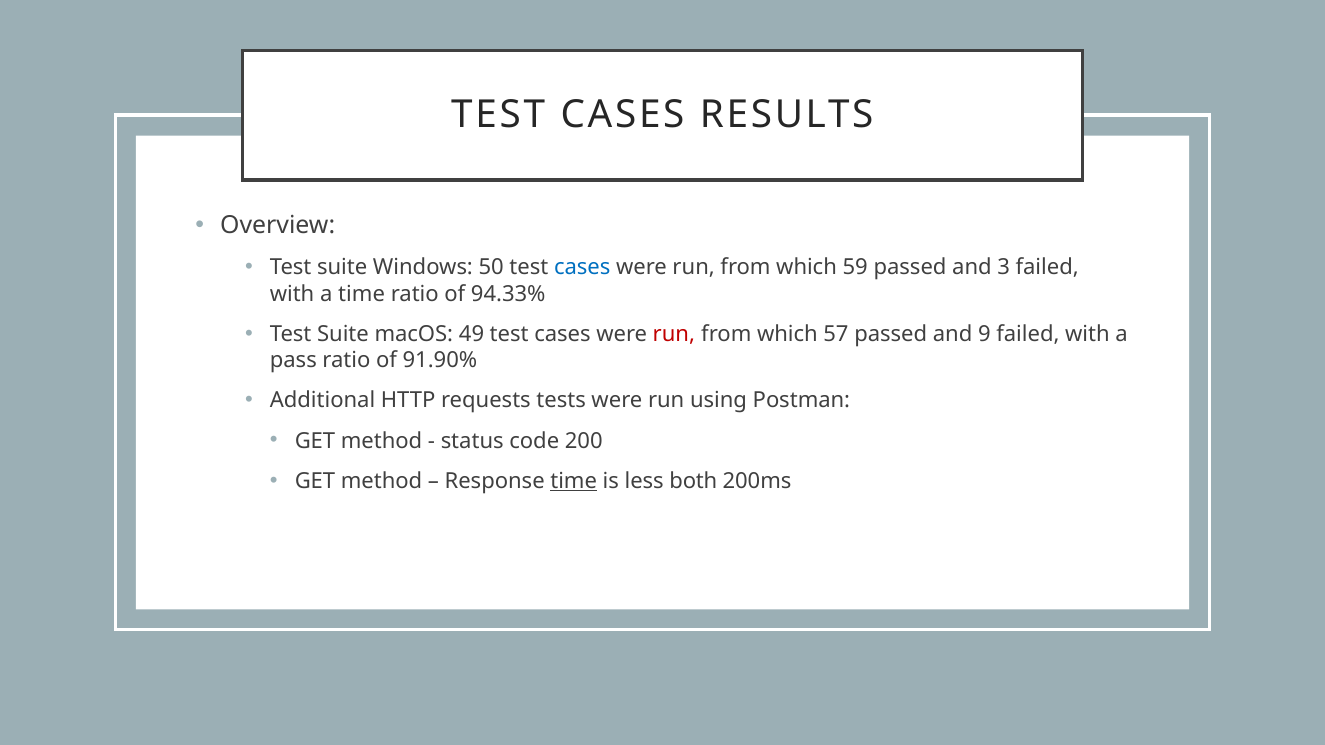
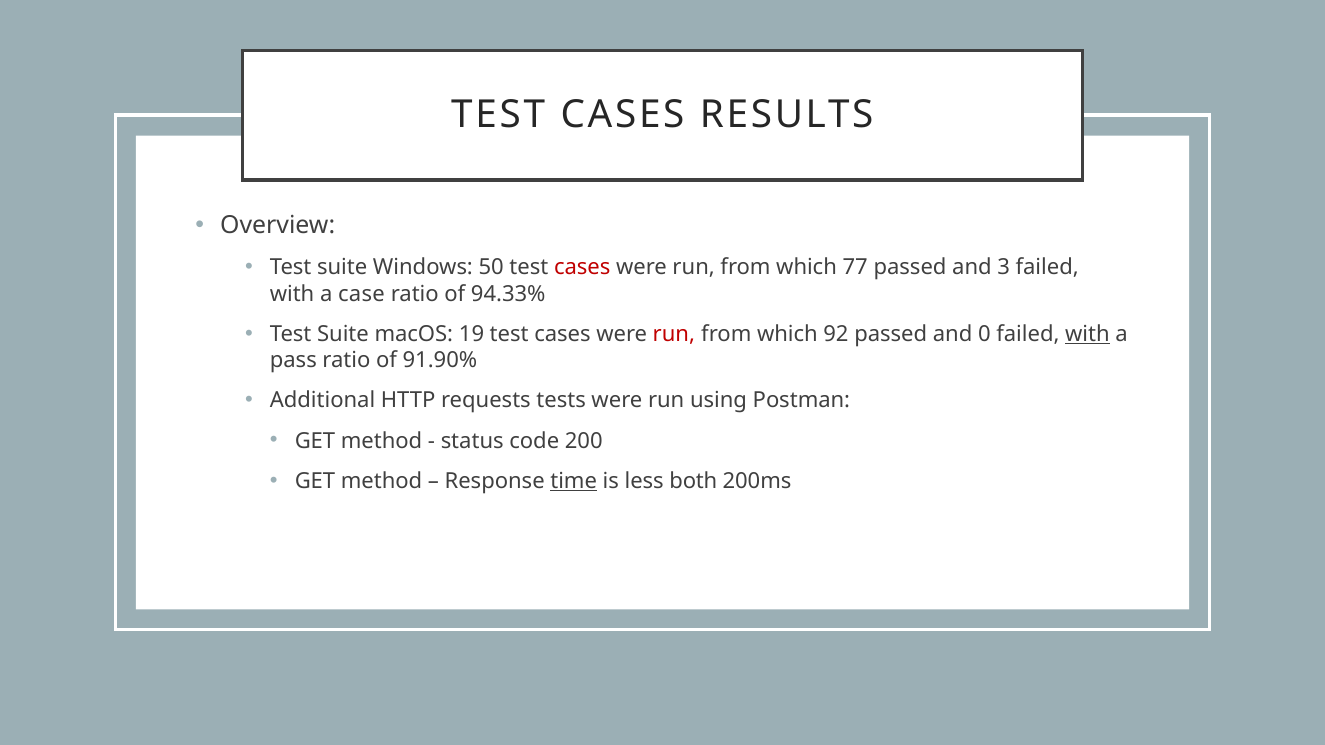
cases colour: blue -> red (582, 267)
59: 59 -> 77 (855, 267)
a time: time -> case (361, 294)
49: 49 -> 19 (472, 334)
57: 57 -> 92 (836, 334)
9: 9 -> 0 (984, 334)
with underline: none -> present (1087, 334)
